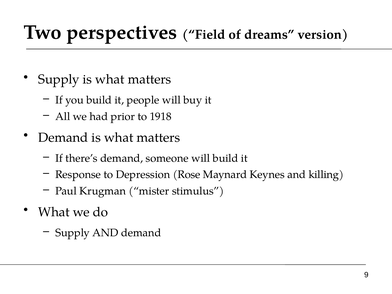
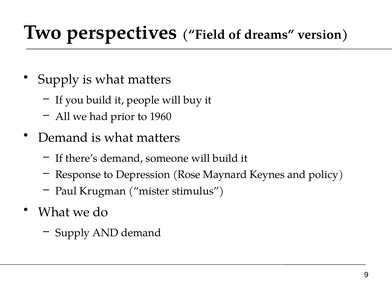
1918: 1918 -> 1960 (161, 116)
killing: killing -> policy (326, 175)
